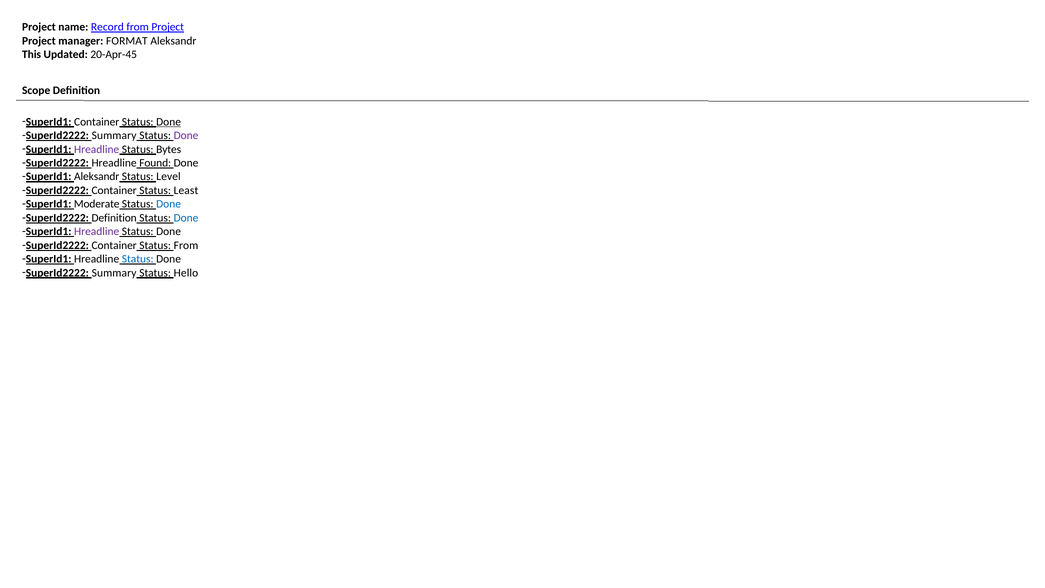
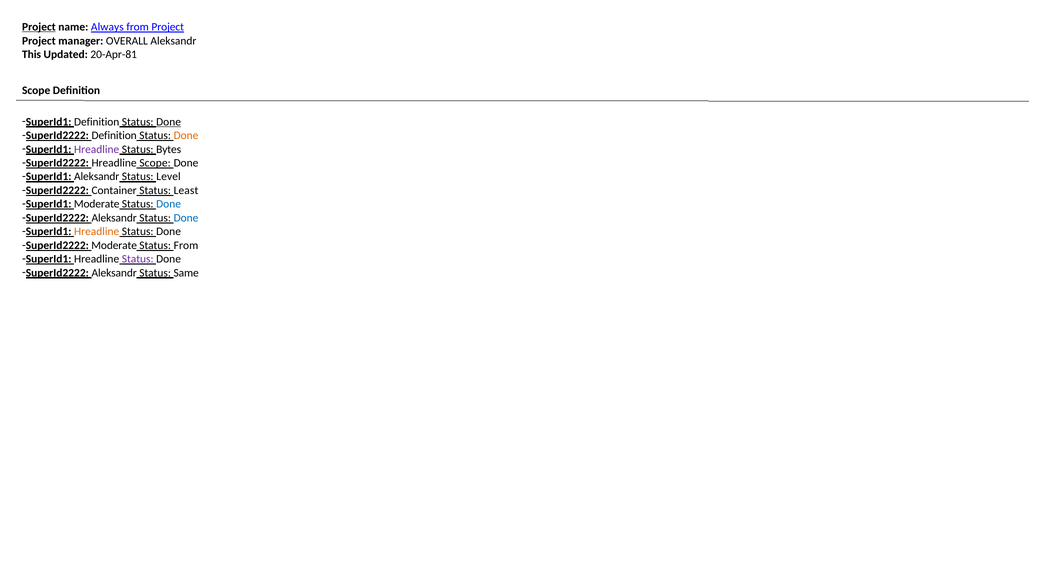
Project underline: none -> present (39, 27)
Record: Record -> Always (107, 27)
FORMAT: FORMAT -> OVERALL (127, 41)
20-Apr-45: 20-Apr-45 -> 20-Apr-81 (114, 55)
SuperId1 Container: Container -> Definition (97, 122)
Summary: Summary -> Definition (114, 135)
Done colour: purple -> orange (186, 135)
Hreadline Found: Found -> Scope (155, 163)
Definition: Definition -> Aleksandr (114, 218)
Hreadline colour: purple -> orange (97, 232)
Container: Container -> Moderate (114, 245)
Status colour: blue -> purple (138, 259)
Summary: Summary -> Aleksandr (114, 273)
Hello: Hello -> Same (186, 273)
